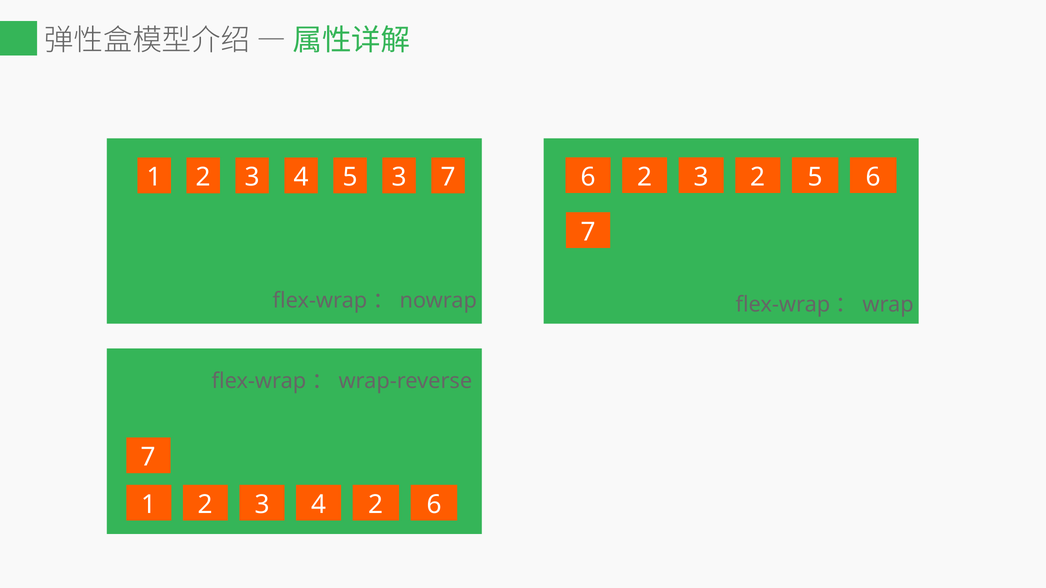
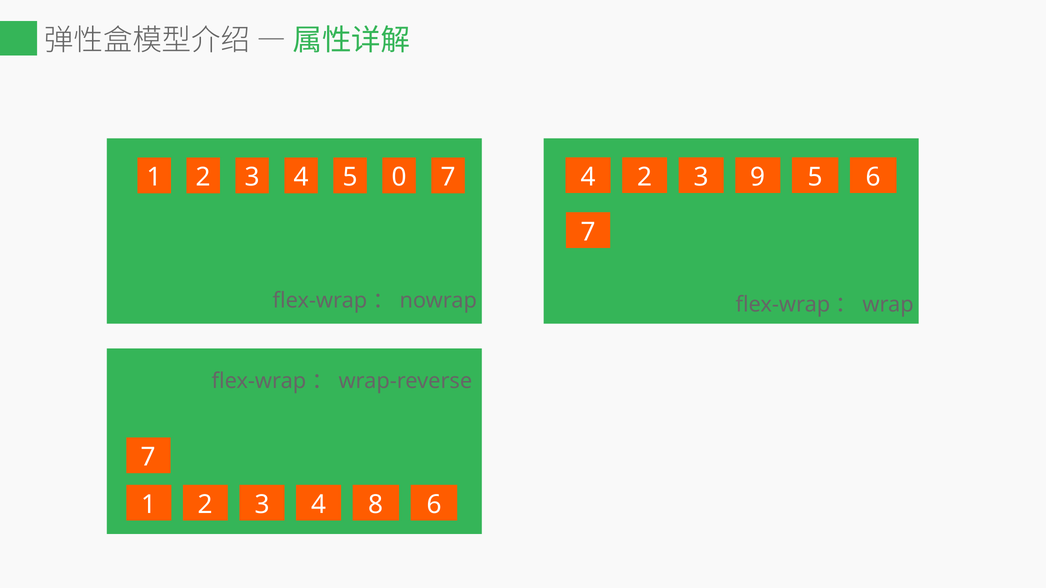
5 3: 3 -> 0 (399, 177)
7 6: 6 -> 4 (588, 177)
3 2: 2 -> 9 (758, 177)
4 2: 2 -> 8 (376, 505)
